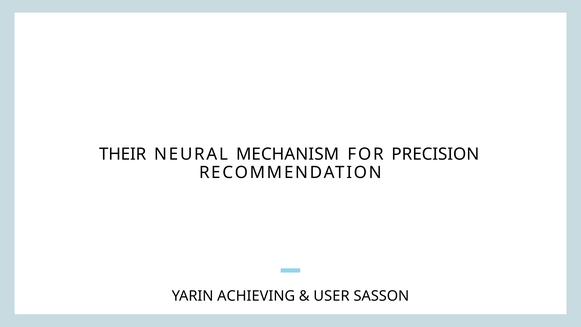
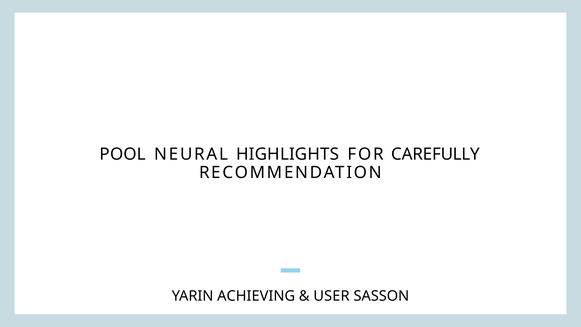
THEIR: THEIR -> POOL (123, 154)
MECHANISM: MECHANISM -> HIGHLIGHTS (288, 154)
PRECISION: PRECISION -> CAREFULLY (436, 154)
